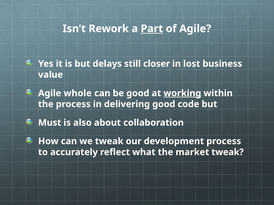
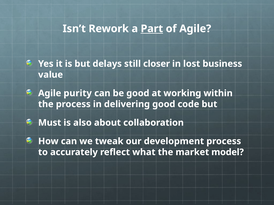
whole: whole -> purity (78, 93)
working underline: present -> none (182, 93)
market tweak: tweak -> model (228, 153)
